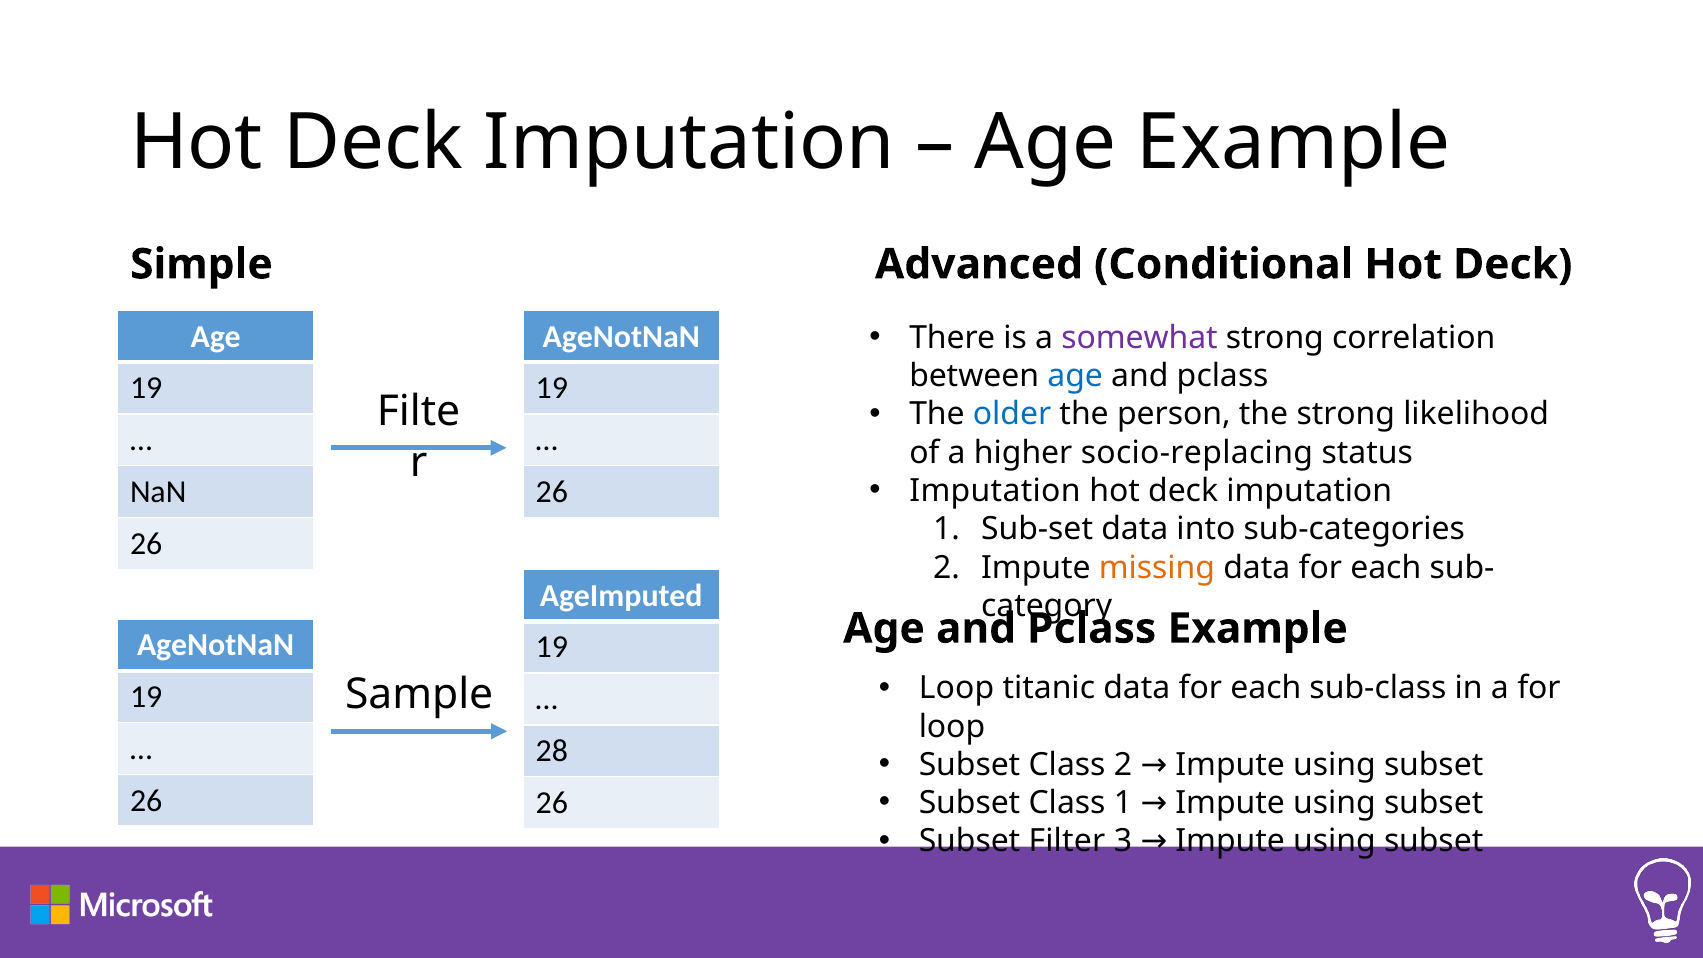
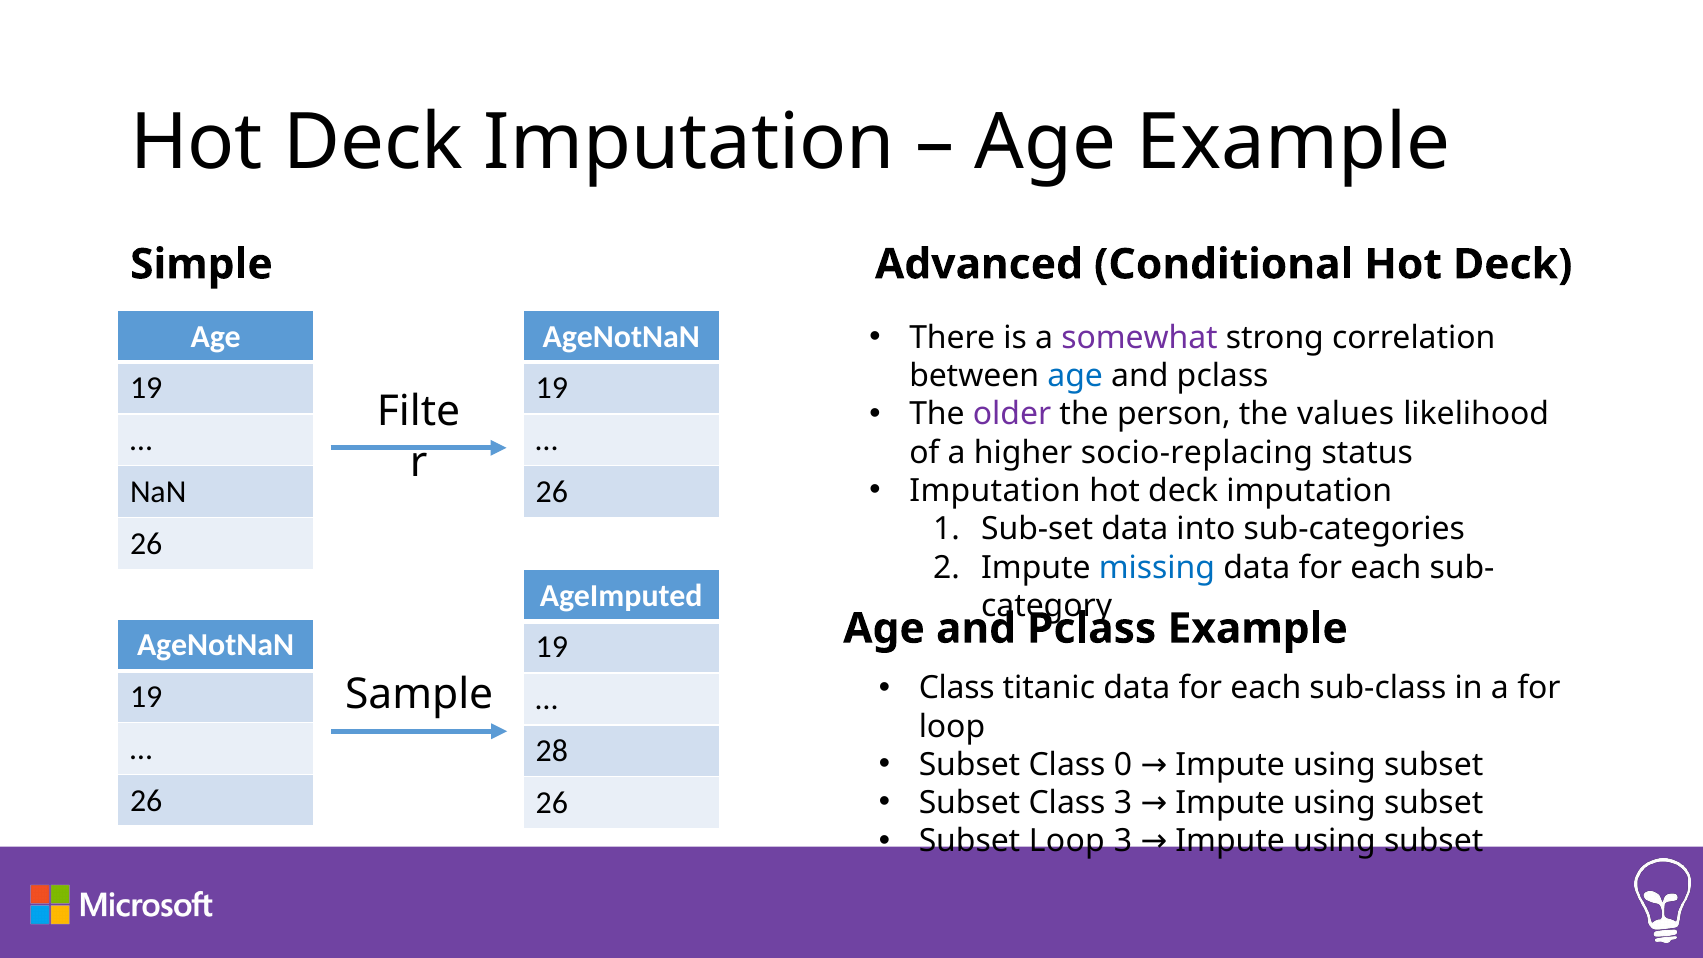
older colour: blue -> purple (1012, 414)
the strong: strong -> values (1346, 414)
missing colour: orange -> blue (1157, 567)
Loop: Loop -> Class (957, 688)
Class 2: 2 -> 0 (1123, 765)
Class 1: 1 -> 3 (1123, 803)
Subset Filter: Filter -> Loop (1067, 841)
